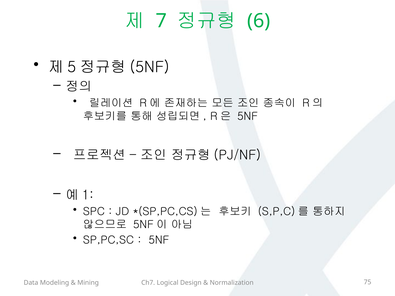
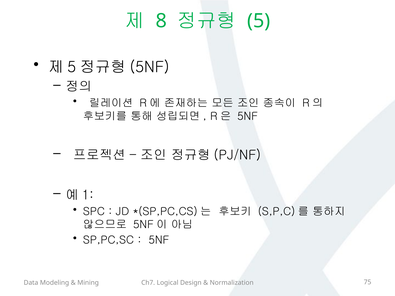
7: 7 -> 8 (161, 21)
6: 6 -> 5 (259, 21)
